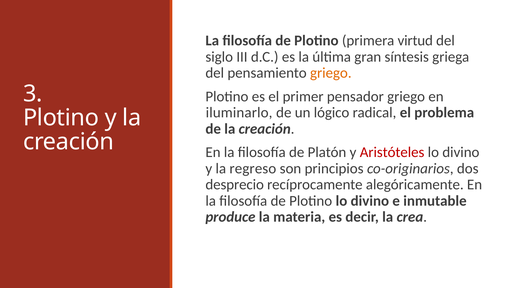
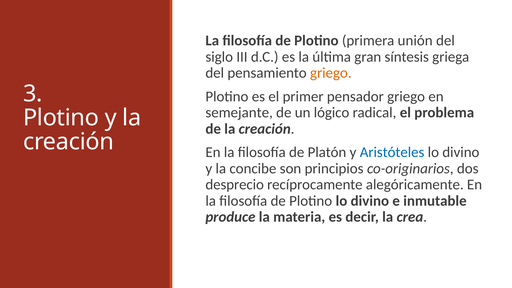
virtud: virtud -> unión (415, 41)
iluminarlo: iluminarlo -> semejante (239, 113)
Aristóteles colour: red -> blue (392, 152)
regreso: regreso -> concibe (253, 168)
